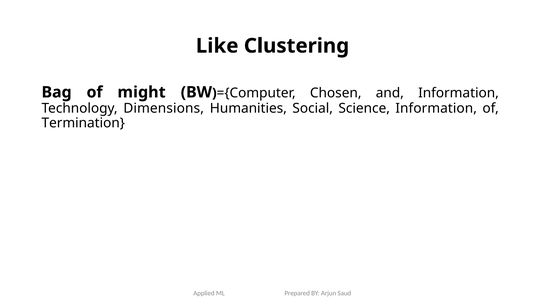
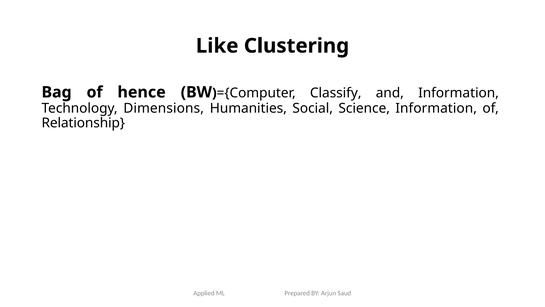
might: might -> hence (142, 92)
Chosen: Chosen -> Classify (336, 93)
Termination: Termination -> Relationship (83, 123)
